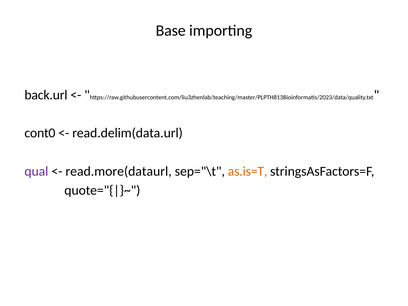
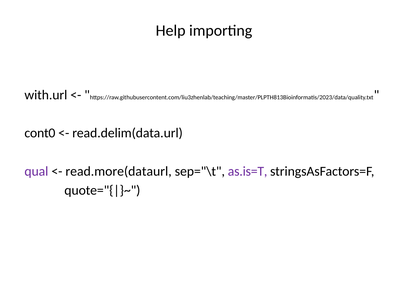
Base: Base -> Help (171, 31)
back.url: back.url -> with.url (46, 95)
as.is=T colour: orange -> purple (248, 171)
